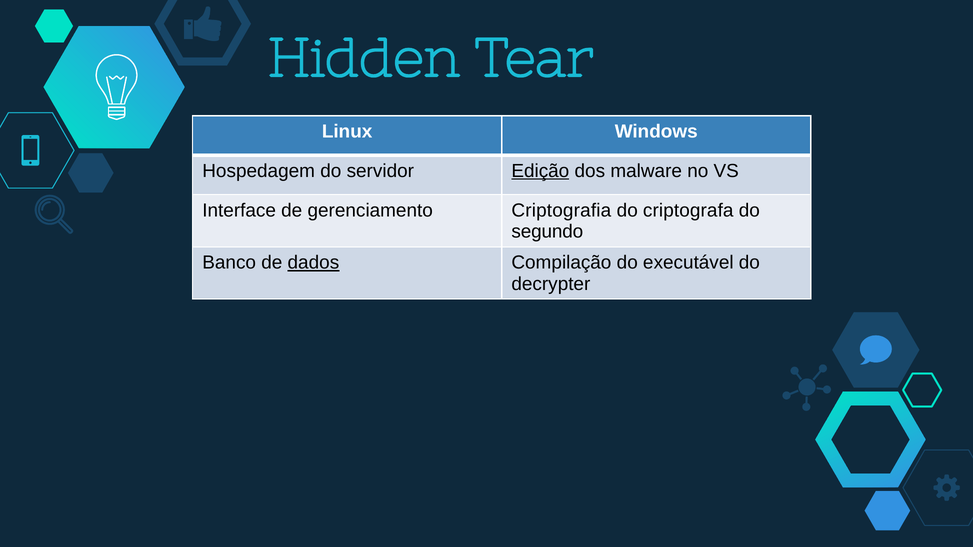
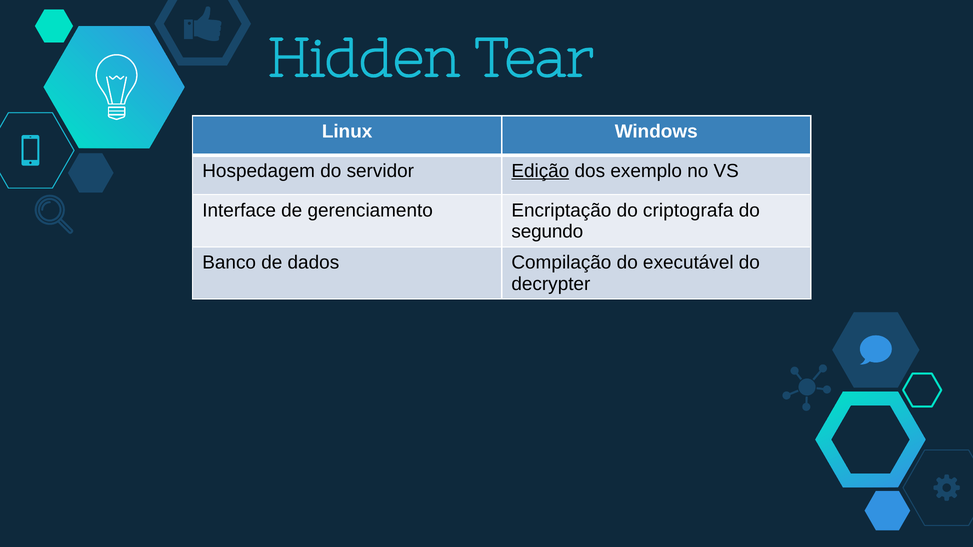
malware: malware -> exemplo (646, 171)
Criptografia: Criptografia -> Encriptação (561, 211)
dados underline: present -> none (313, 263)
